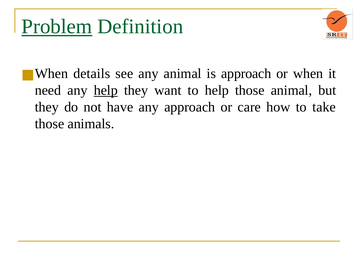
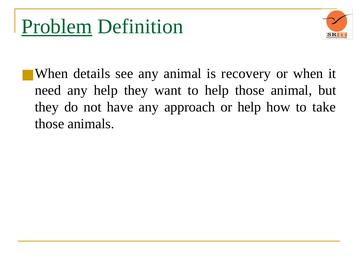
is approach: approach -> recovery (246, 74)
help underline: present -> none (106, 90)
or care: care -> help (249, 107)
